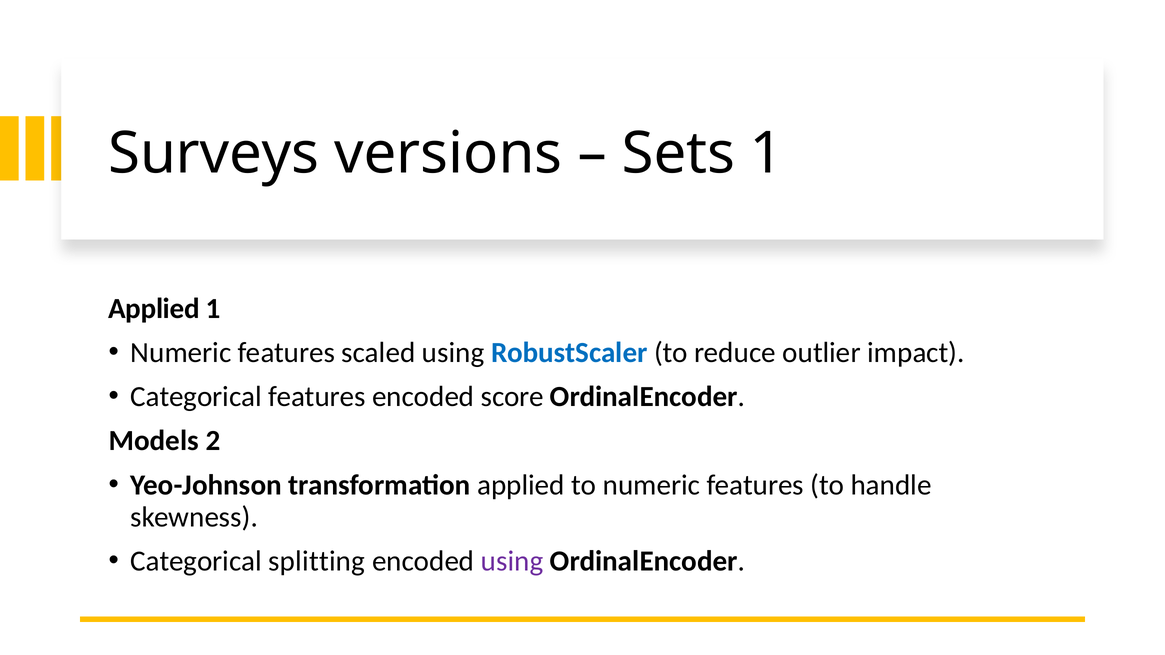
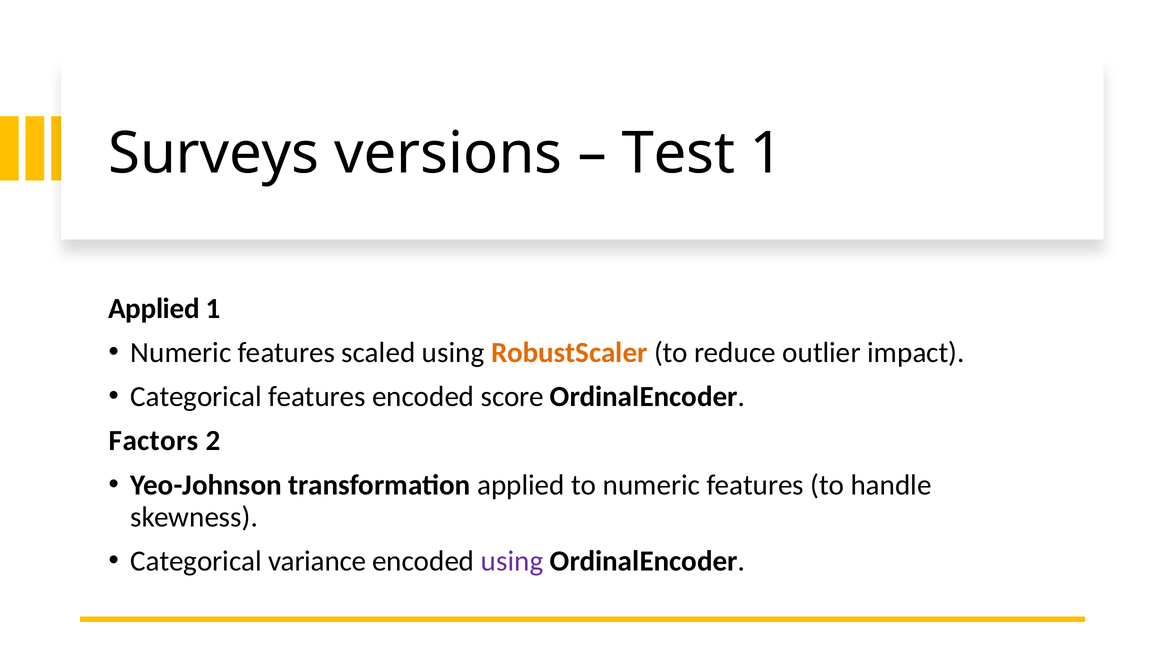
Sets: Sets -> Test (678, 154)
RobustScaler colour: blue -> orange (569, 353)
Models: Models -> Factors (154, 441)
splitting: splitting -> variance (317, 561)
